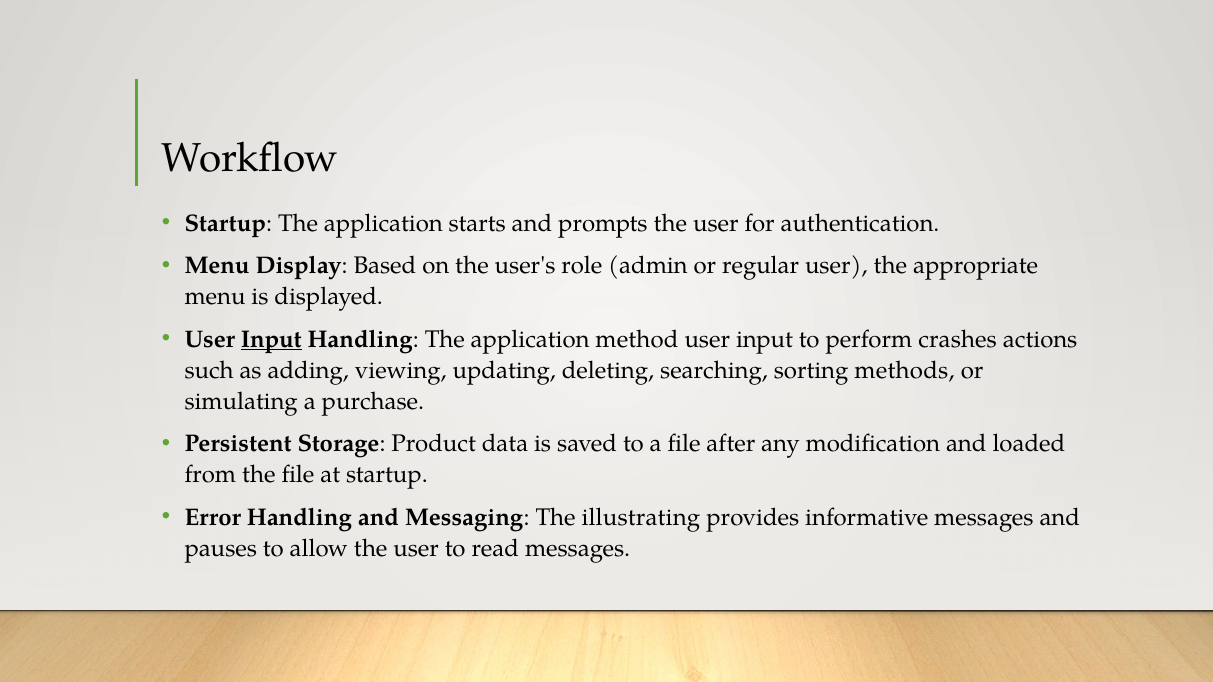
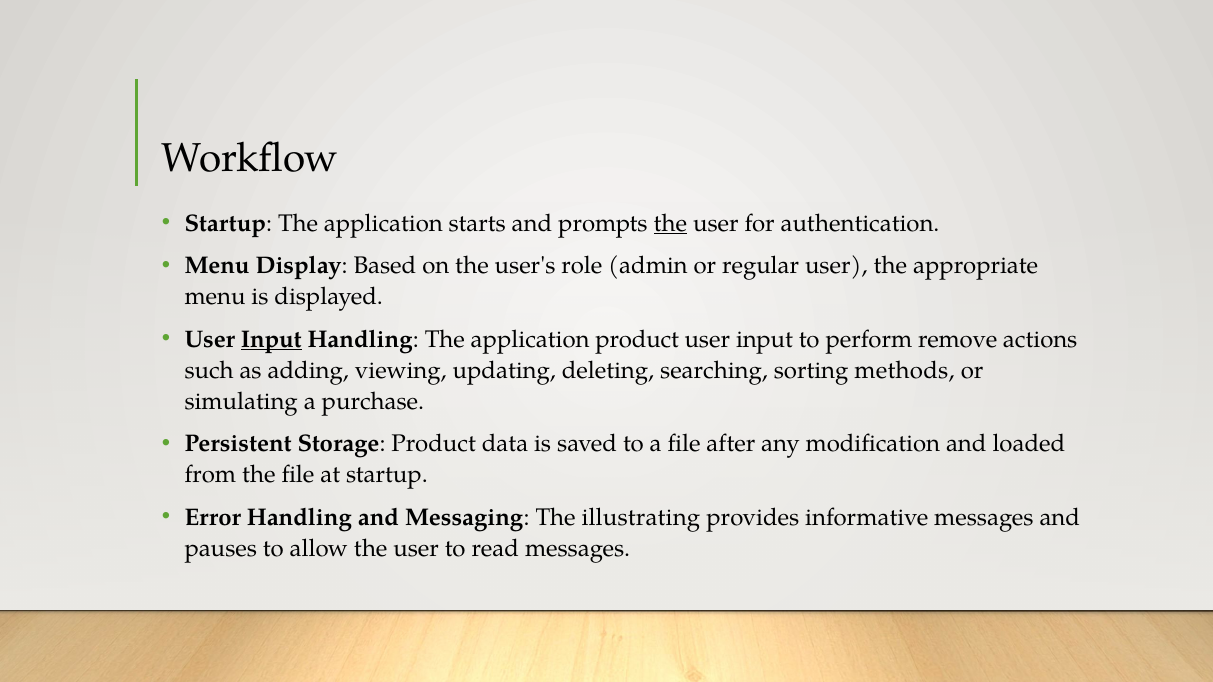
the underline: none -> present (670, 223)
application method: method -> product (637, 339)
crashes: crashes -> remove (958, 339)
